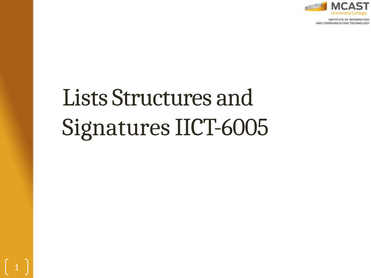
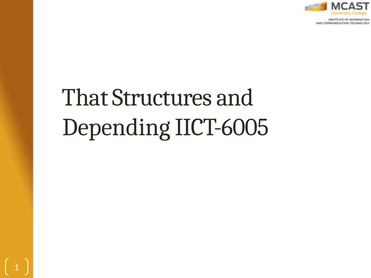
Lists: Lists -> That (85, 98)
Signatures: Signatures -> Depending (117, 127)
